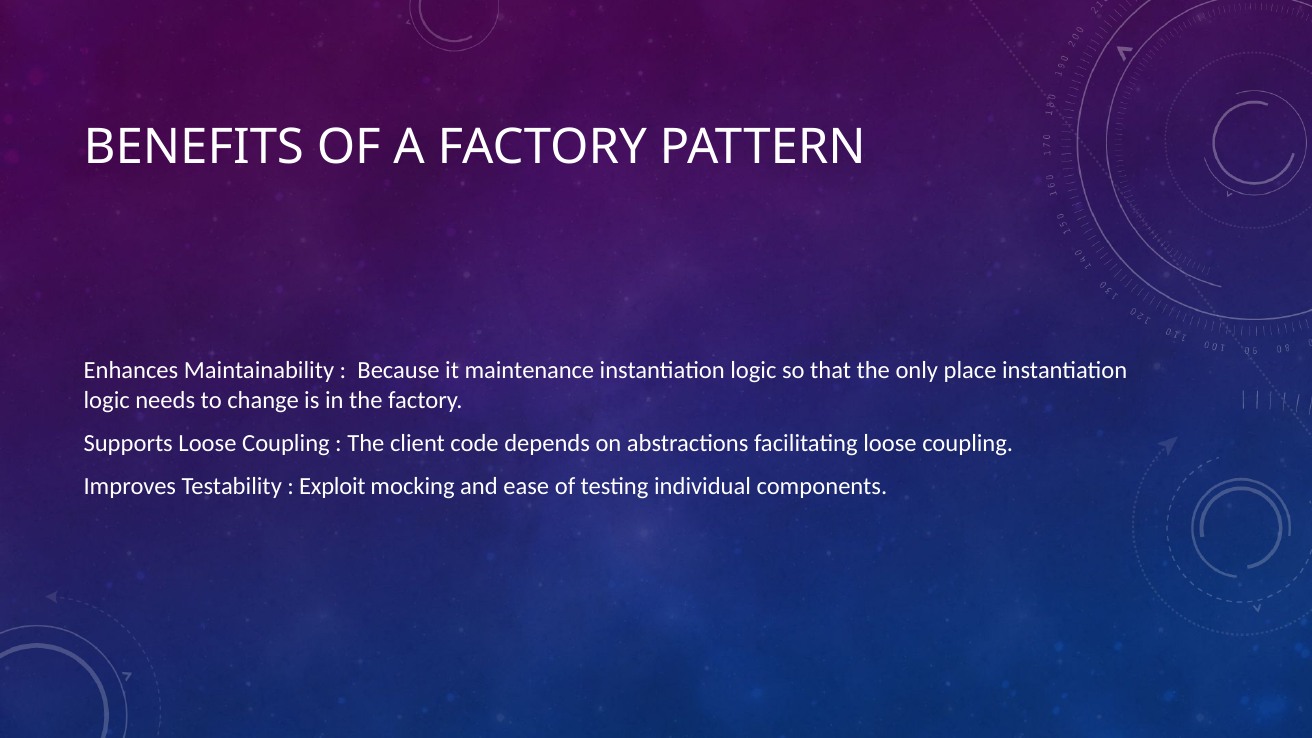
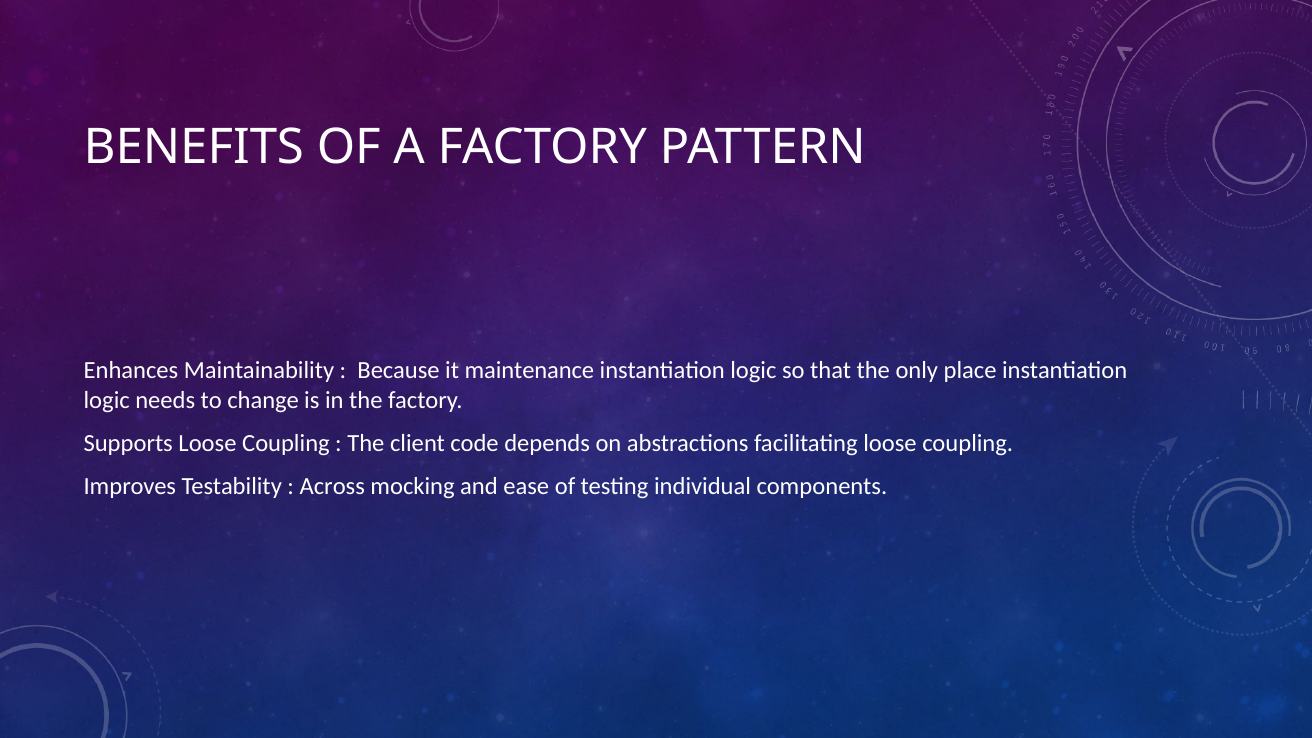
Exploit: Exploit -> Across (332, 486)
